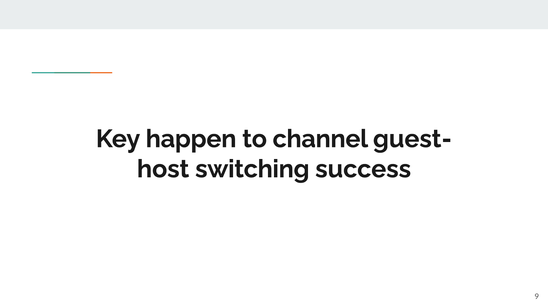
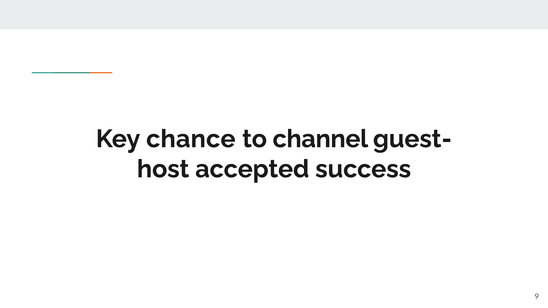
happen: happen -> chance (191, 139)
switching: switching -> accepted (252, 169)
